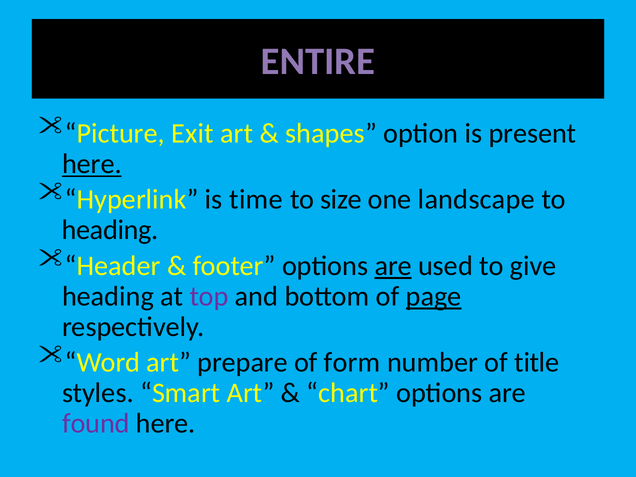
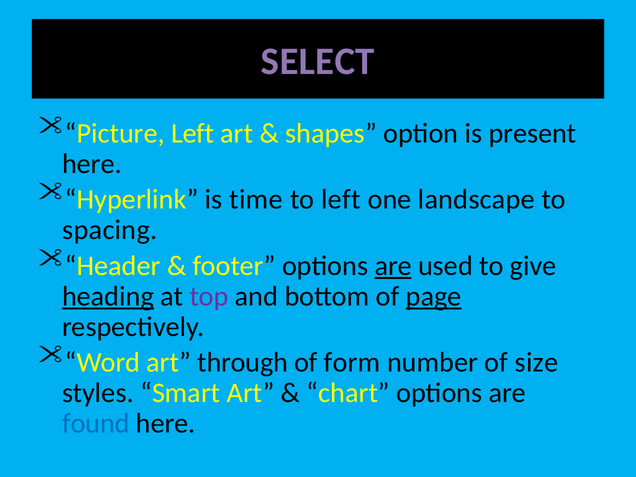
ENTIRE: ENTIRE -> SELECT (318, 62)
Picture Exit: Exit -> Left (193, 133)
here underline: present -> none (92, 164)
to size: size -> left (341, 200)
heading: heading -> spacing (110, 230)
heading underline: none -> present (108, 296)
prepare: prepare -> through (243, 363)
title: title -> size (537, 363)
found colour: purple -> blue (96, 424)
